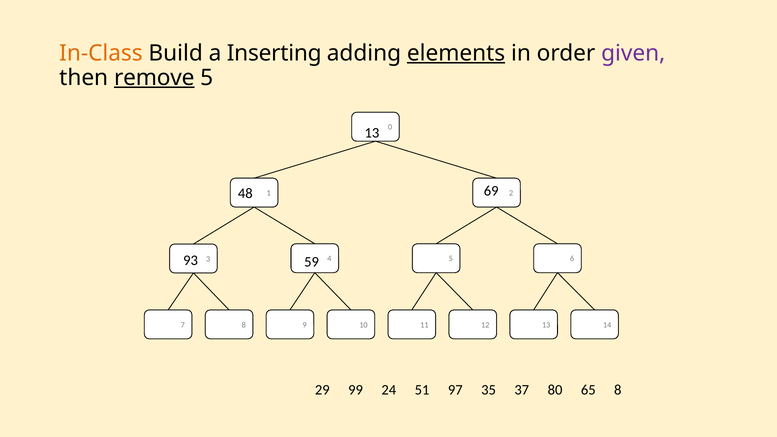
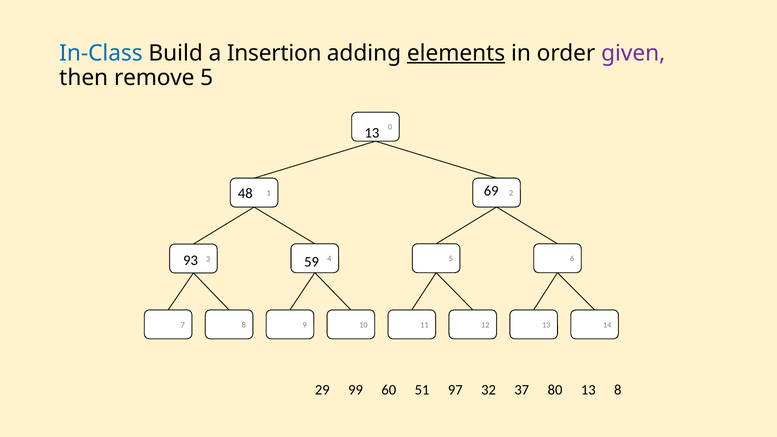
In-Class colour: orange -> blue (101, 53)
Inserting: Inserting -> Insertion (274, 53)
remove underline: present -> none (154, 78)
24: 24 -> 60 (389, 390)
35: 35 -> 32 (489, 390)
80 65: 65 -> 13 (588, 390)
